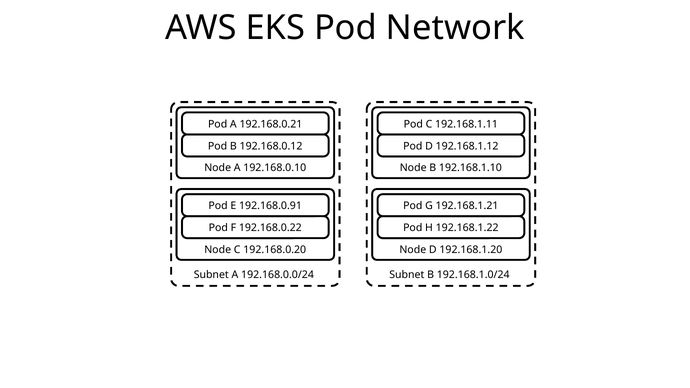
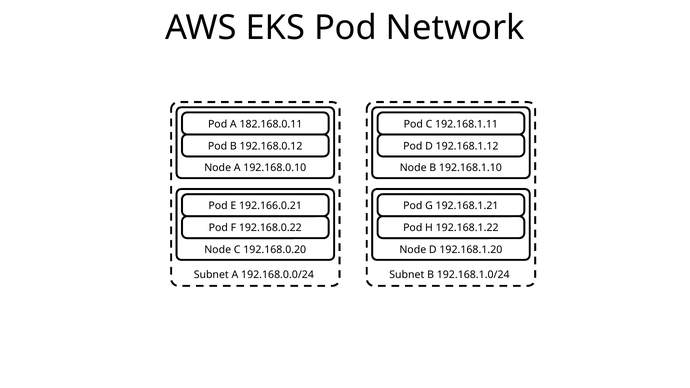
192.168.0.21: 192.168.0.21 -> 182.168.0.11 (271, 124)
192.168.0.91: 192.168.0.91 -> 192.166.0.21 (270, 206)
